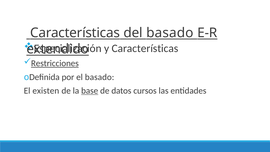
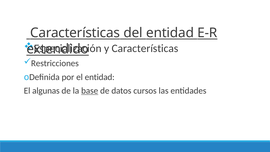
del basado: basado -> entidad (170, 33)
Restricciones underline: present -> none (55, 63)
el basado: basado -> entidad (100, 77)
existen: existen -> algunas (46, 91)
